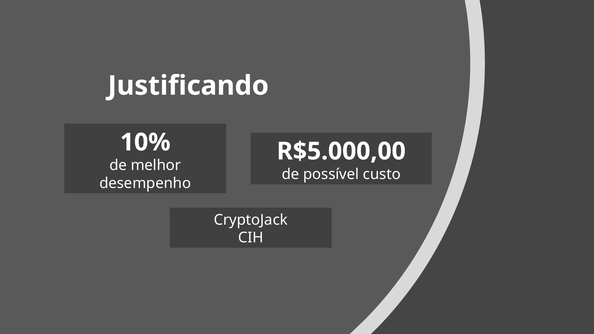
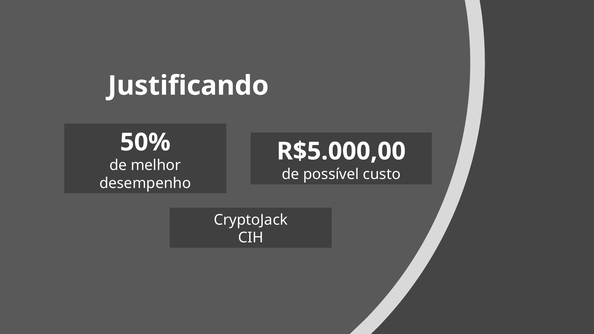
10%: 10% -> 50% (145, 142)
